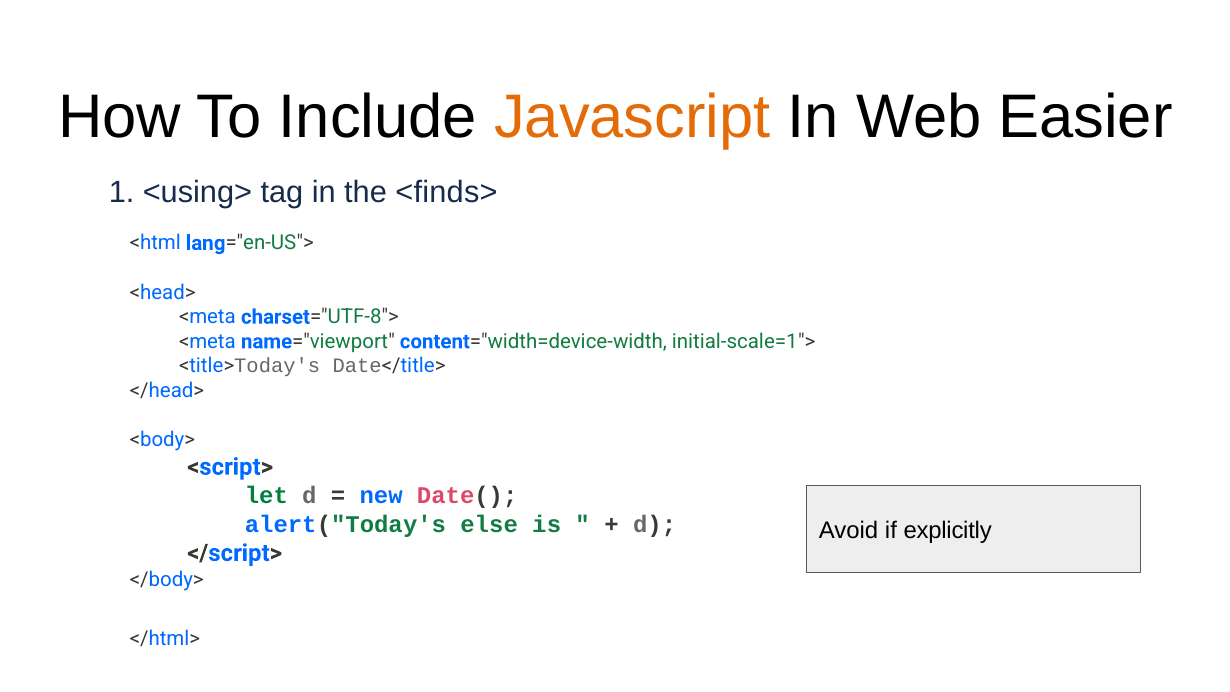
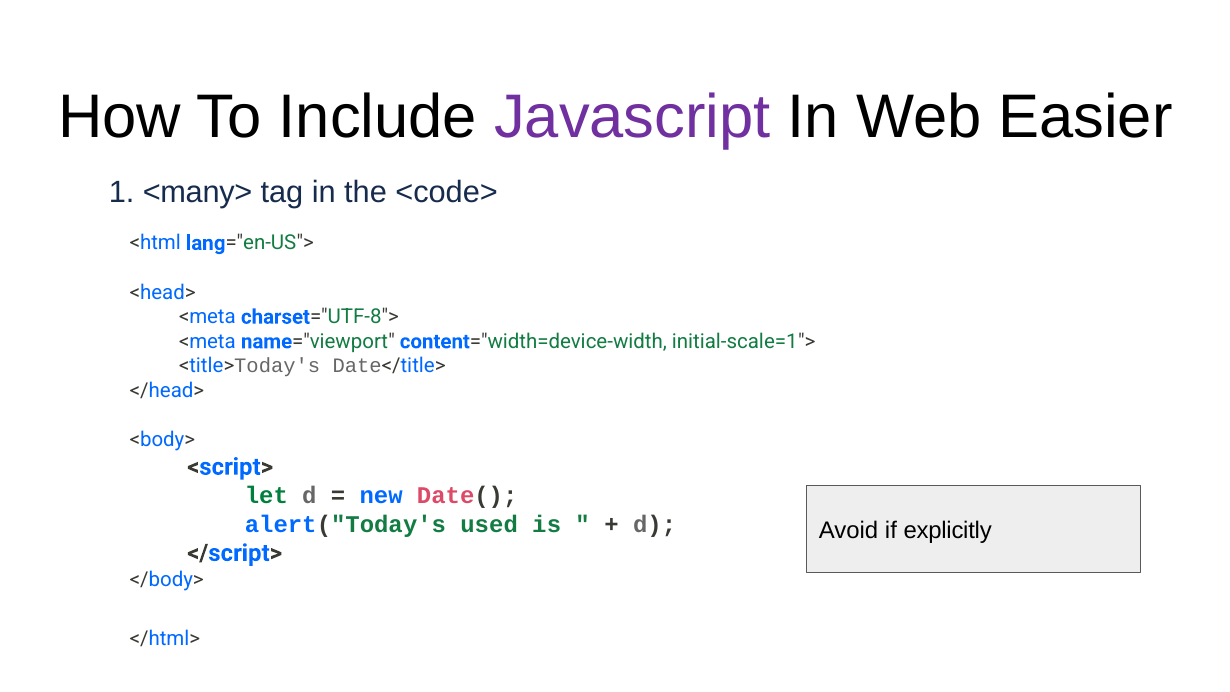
Javascript colour: orange -> purple (632, 117)
<using>: <using> -> <many> (198, 192)
<finds>: <finds> -> <code> (447, 192)
else: else -> used (489, 524)
